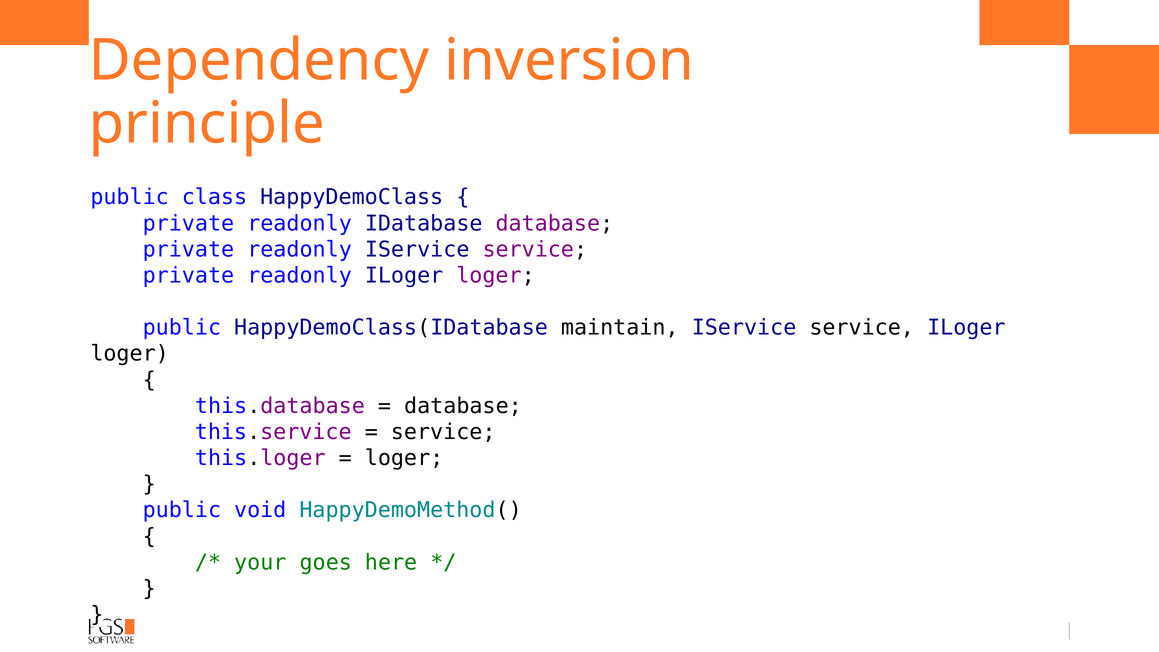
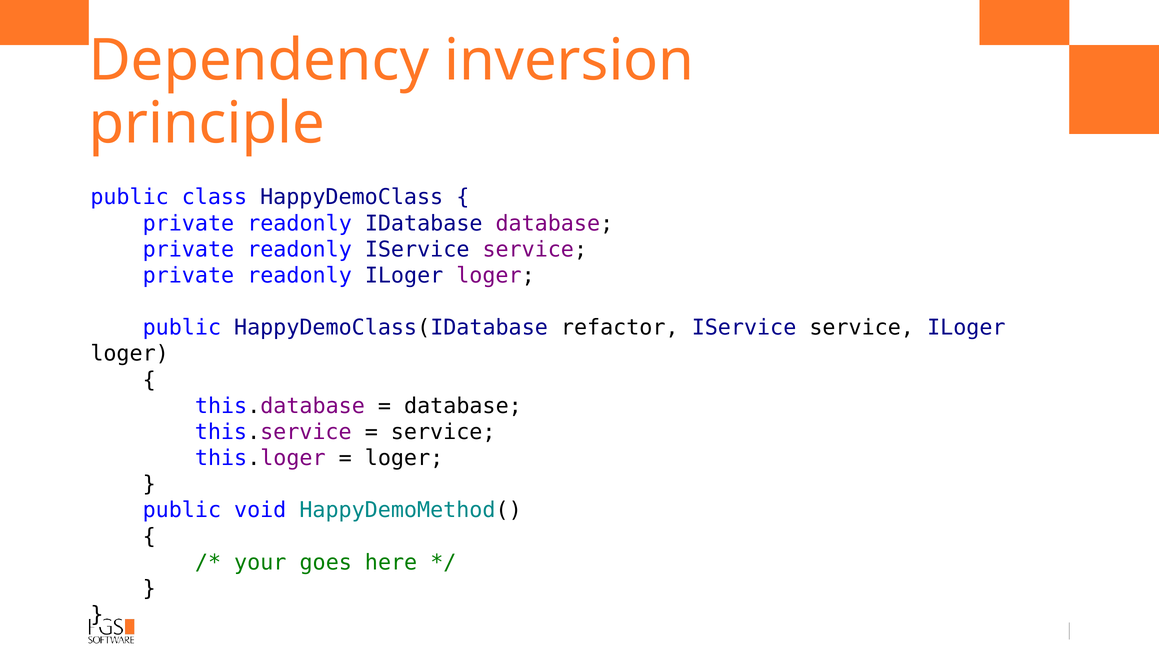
maintain: maintain -> refactor (620, 328)
